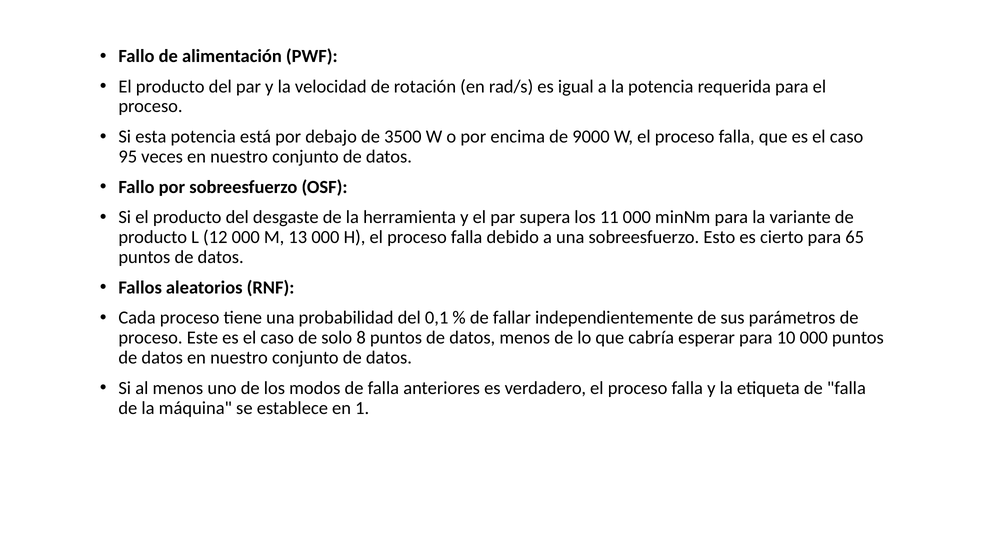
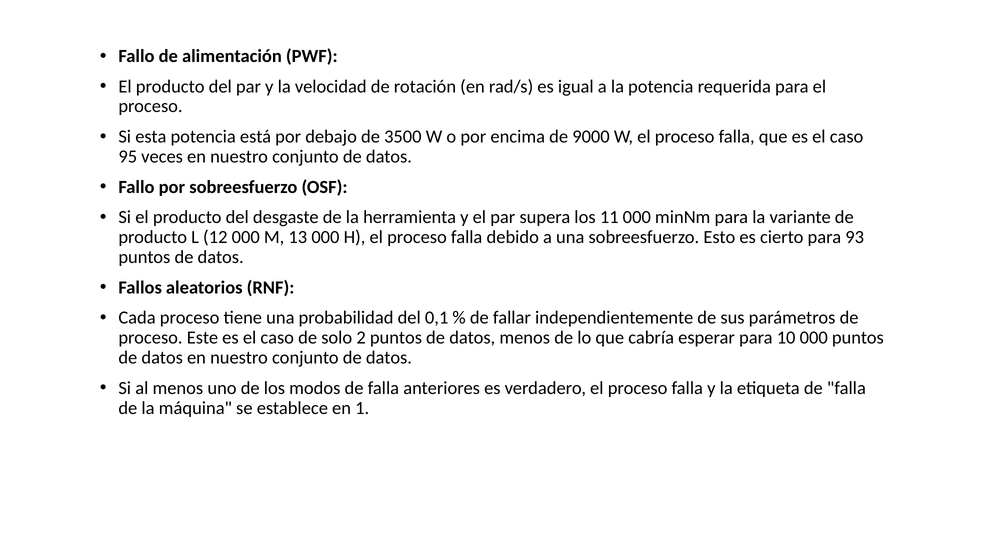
65: 65 -> 93 (855, 237)
8: 8 -> 2 (361, 338)
